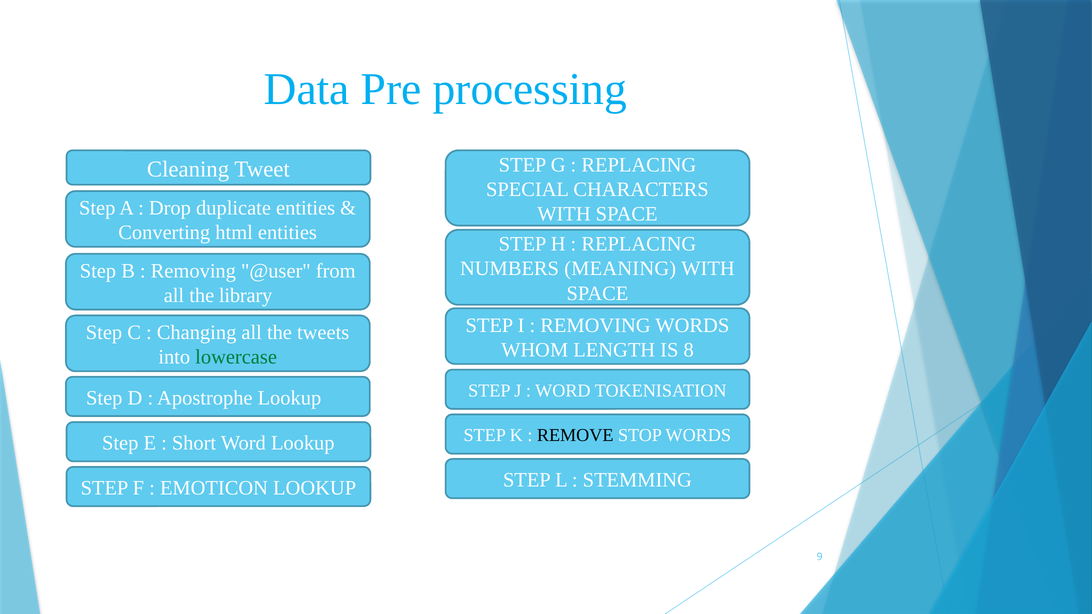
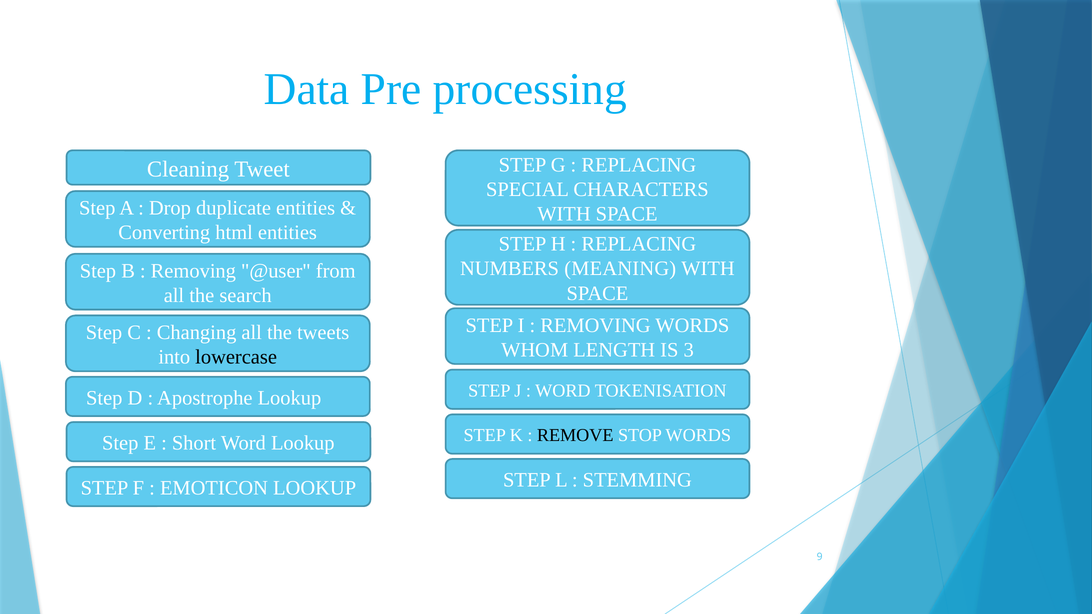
library: library -> search (246, 295)
8: 8 -> 3 (689, 350)
lowercase colour: green -> black (236, 357)
